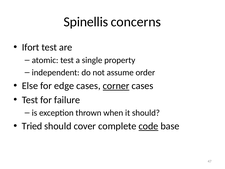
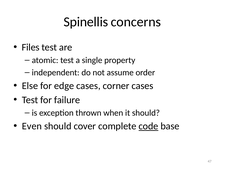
Ifort: Ifort -> Files (31, 47)
corner underline: present -> none (116, 86)
Tried: Tried -> Even (32, 126)
